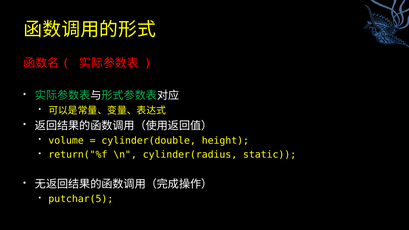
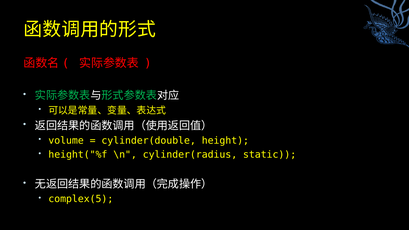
return("%f: return("%f -> height("%f (78, 155)
putchar(5: putchar(5 -> complex(5 (81, 199)
